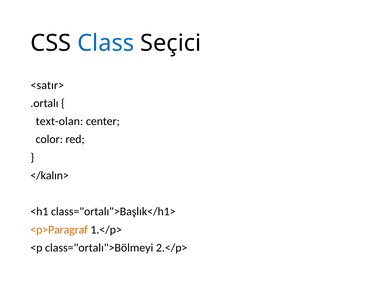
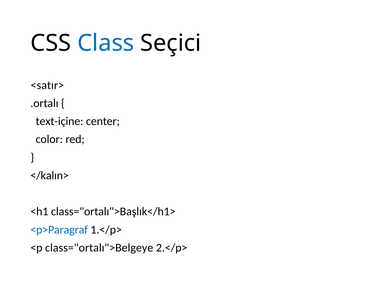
text-olan: text-olan -> text-içine (60, 121)
<p>Paragraf colour: orange -> blue (59, 230)
class="ortalı">Bölmeyi: class="ortalı">Bölmeyi -> class="ortalı">Belgeye (99, 248)
